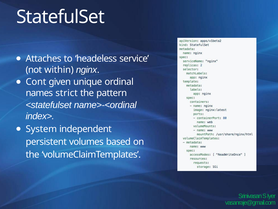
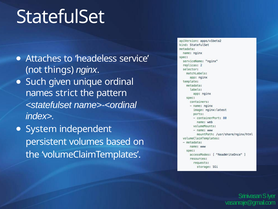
within: within -> things (59, 70)
Cont: Cont -> Such (36, 82)
